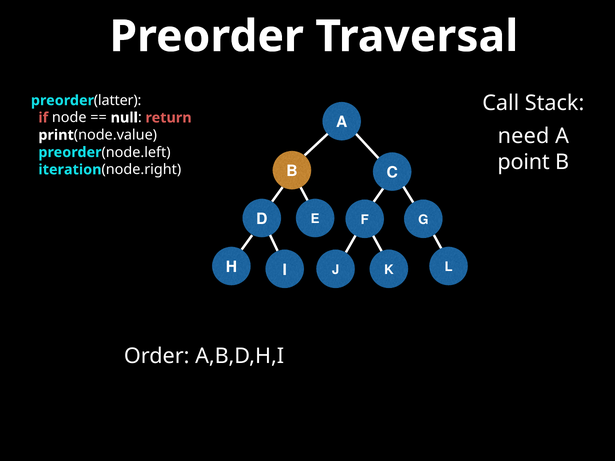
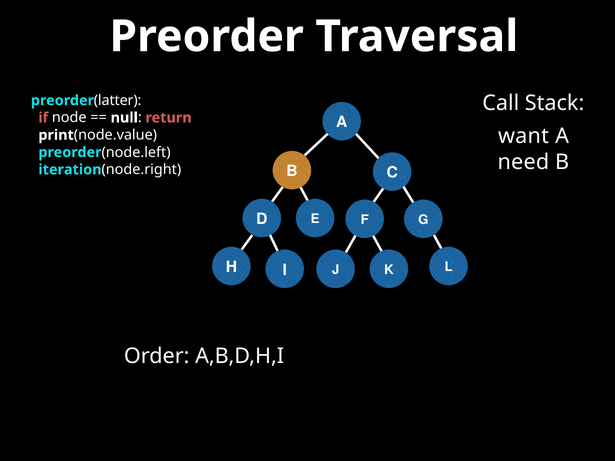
need: need -> want (523, 136)
point: point -> need (523, 162)
